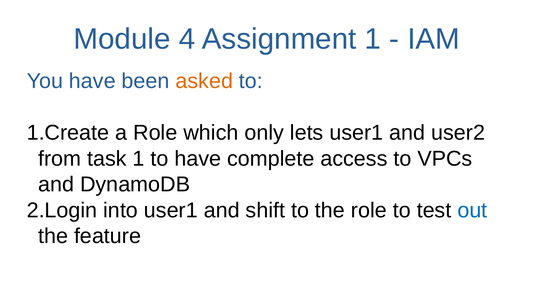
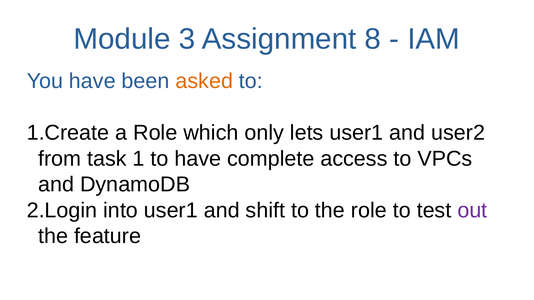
4: 4 -> 3 (187, 39)
Assignment 1: 1 -> 8 (373, 39)
out colour: blue -> purple (472, 211)
